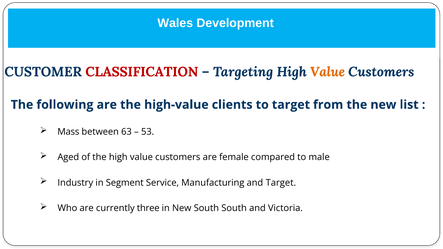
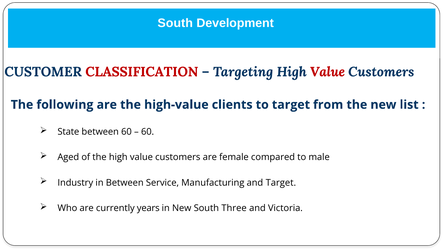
Wales: Wales -> South (175, 23)
Value colour: orange -> red (327, 72)
Mass: Mass -> State (68, 132)
between 63: 63 -> 60 (126, 132)
53: 53 -> 60 (148, 132)
in Segment: Segment -> Between (125, 183)
three: three -> years (148, 208)
South South: South -> Three (234, 208)
